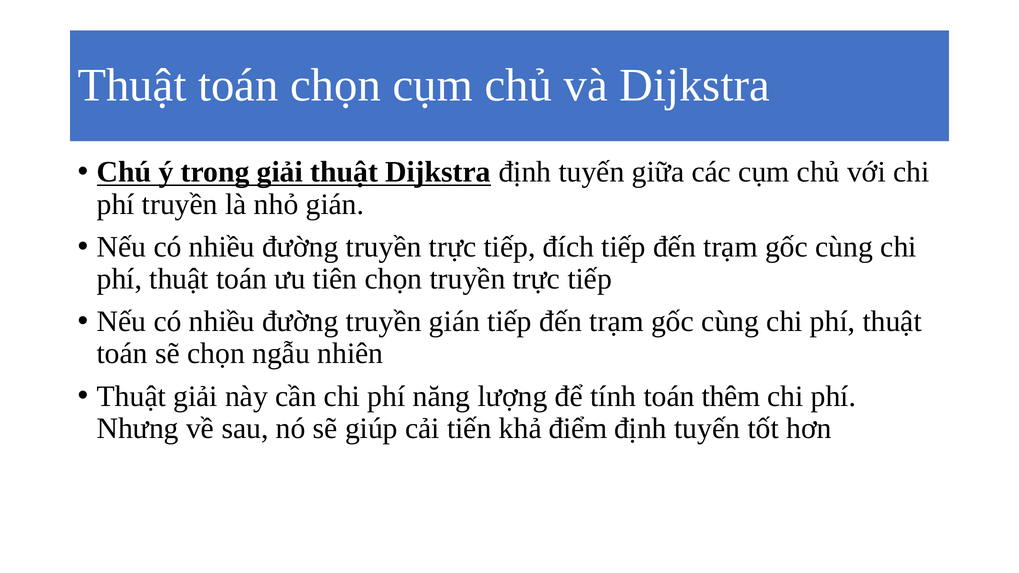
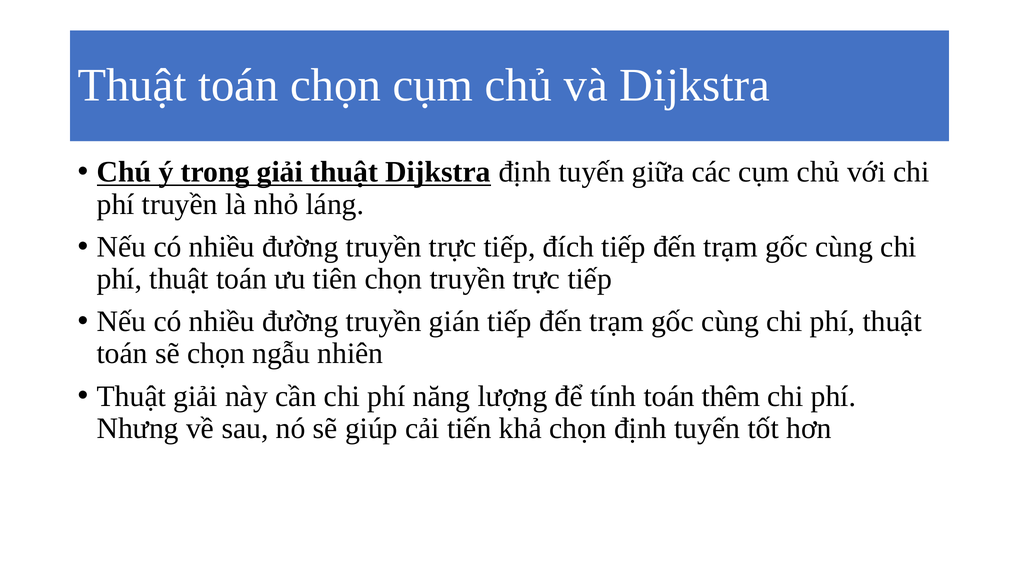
nhỏ gián: gián -> láng (335, 204)
khả điểm: điểm -> chọn (578, 428)
